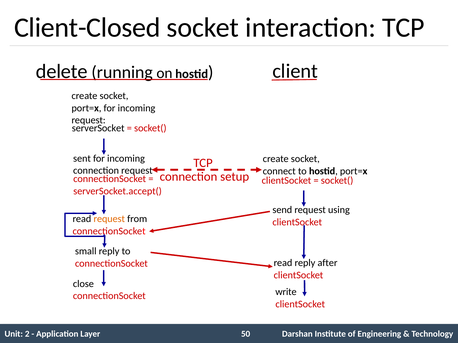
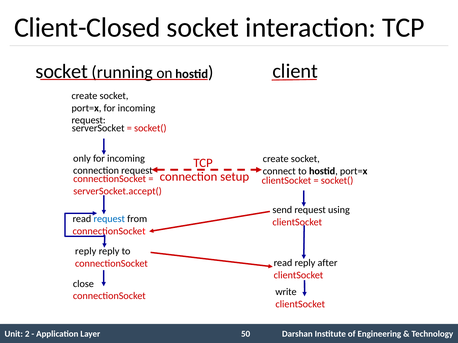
delete: delete -> socket (62, 71)
sent: sent -> only (82, 159)
request colour: orange -> blue (109, 219)
small: small -> reply (86, 252)
